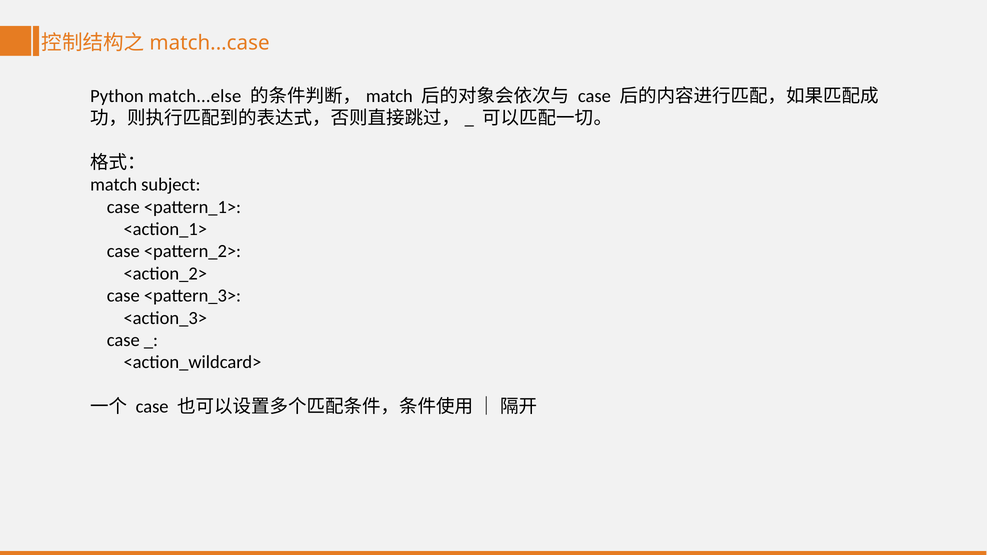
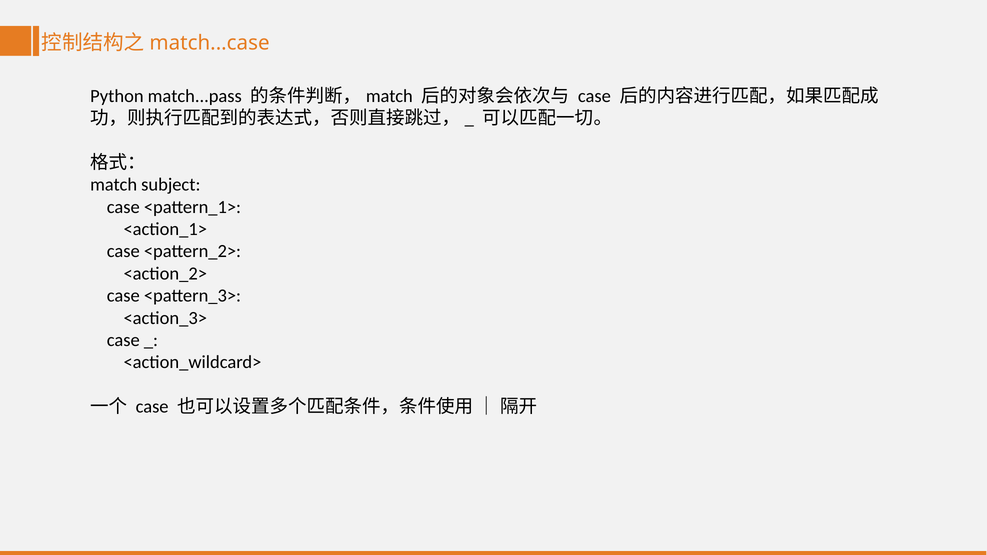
match...else: match...else -> match...pass (195, 96)
